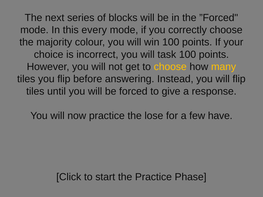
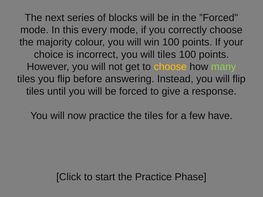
will task: task -> tiles (167, 55)
many colour: yellow -> light green (224, 67)
the lose: lose -> tiles (154, 116)
